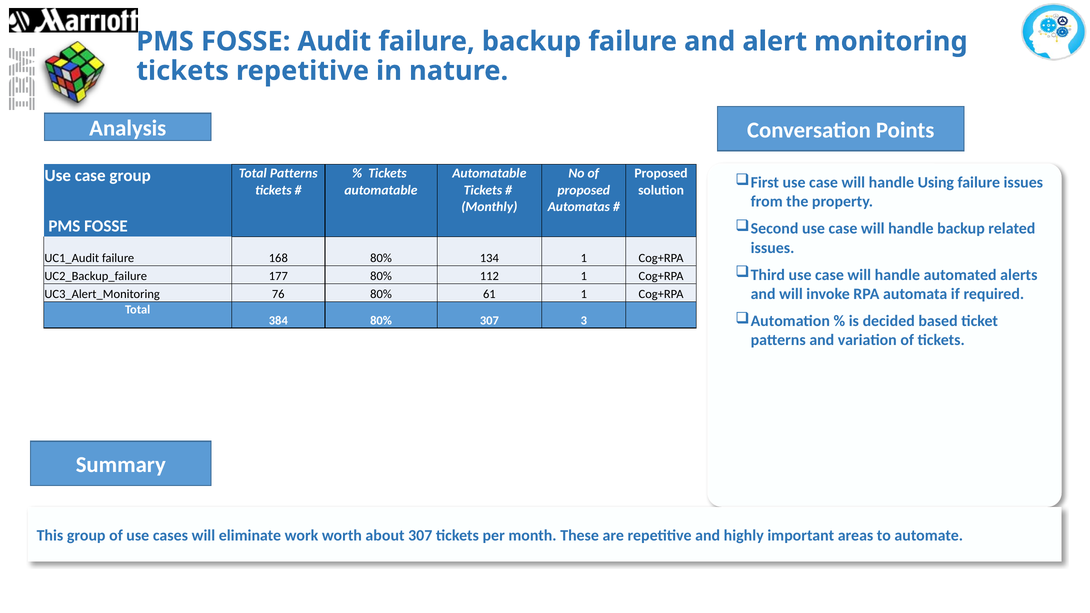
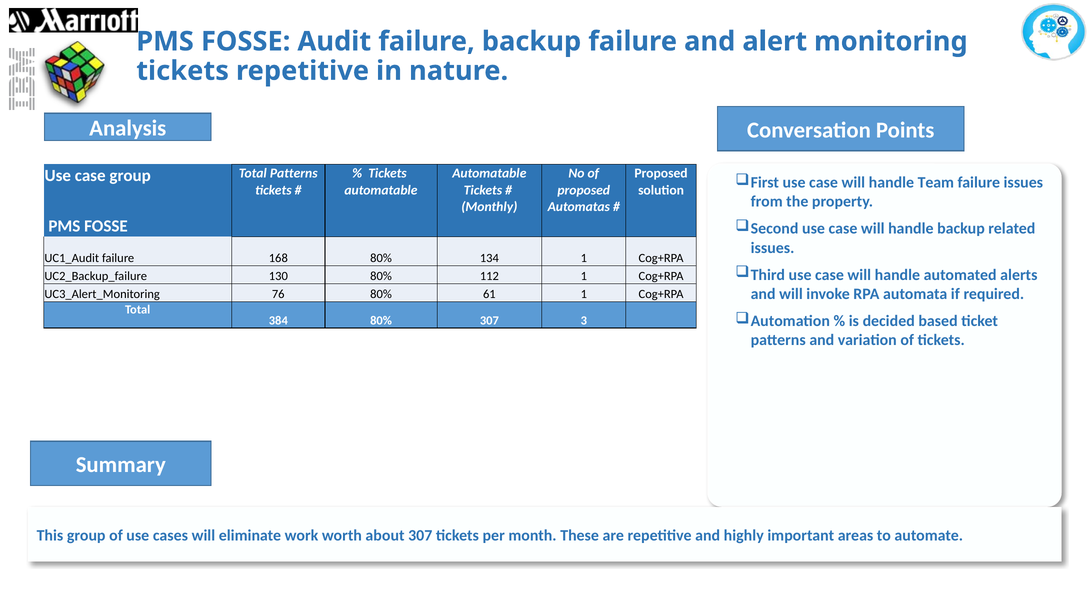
Using: Using -> Team (936, 183)
177: 177 -> 130 (278, 276)
